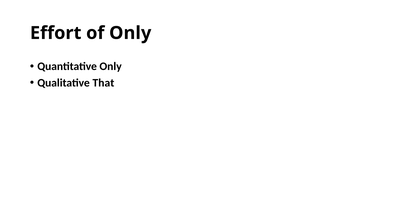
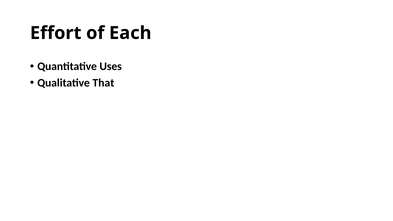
of Only: Only -> Each (130, 33)
Quantitative Only: Only -> Uses (111, 66)
